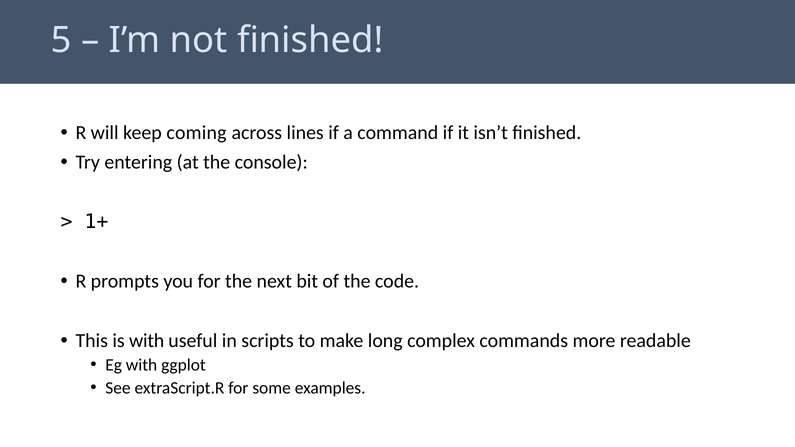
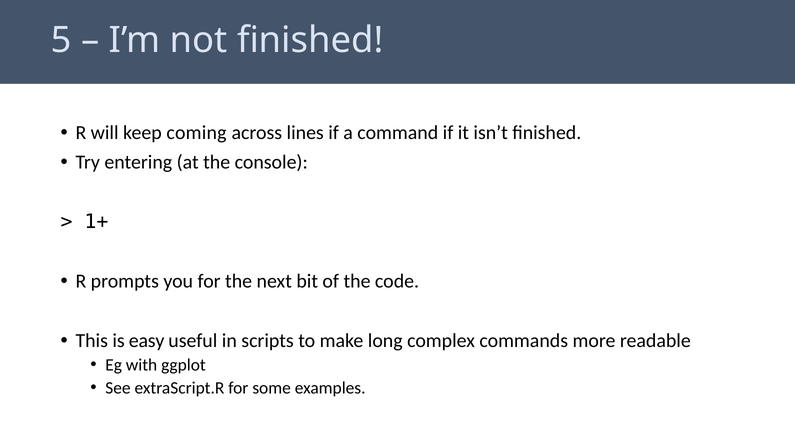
is with: with -> easy (147, 341)
